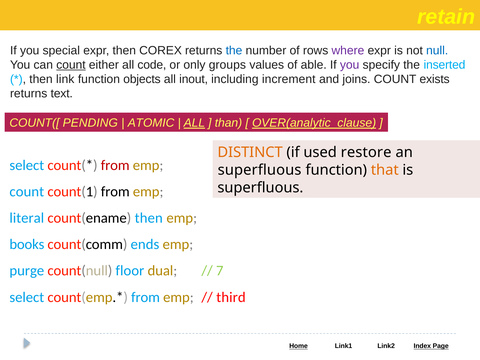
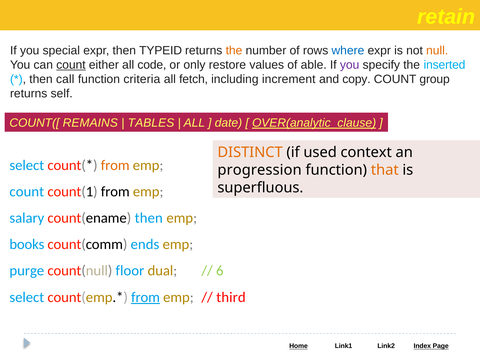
COREX: COREX -> TYPEID (161, 50)
the colour: blue -> orange (234, 50)
where colour: purple -> blue (348, 50)
null colour: blue -> orange (437, 50)
groups: groups -> restore (227, 65)
link: link -> call (65, 79)
objects: objects -> criteria (142, 79)
inout: inout -> fetch (194, 79)
joins: joins -> copy (357, 79)
exists: exists -> group (435, 79)
text: text -> self (62, 94)
PENDING: PENDING -> REMAINS (90, 123)
ATOMIC: ATOMIC -> TABLES (151, 123)
ALL underline: present -> none (194, 123)
than: than -> date (228, 123)
restore: restore -> context (366, 152)
from colour: red -> orange (115, 165)
superfluous: superfluous -> progression (260, 170)
literal: literal -> salary (27, 218)
7: 7 -> 6 (220, 271)
from underline: none -> present (146, 297)
